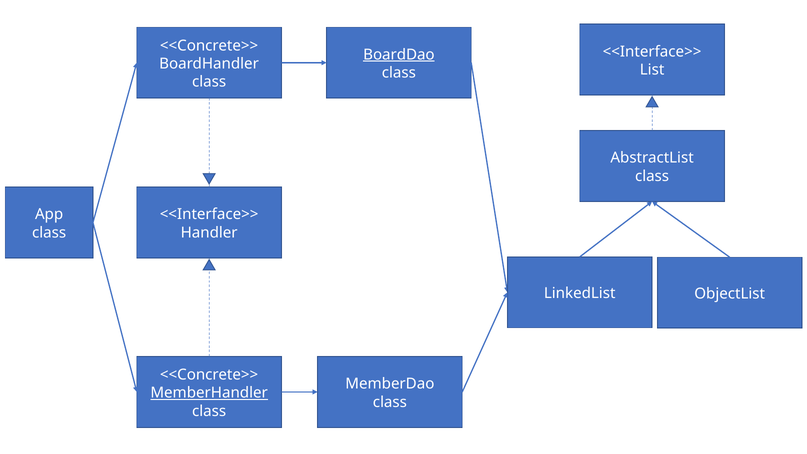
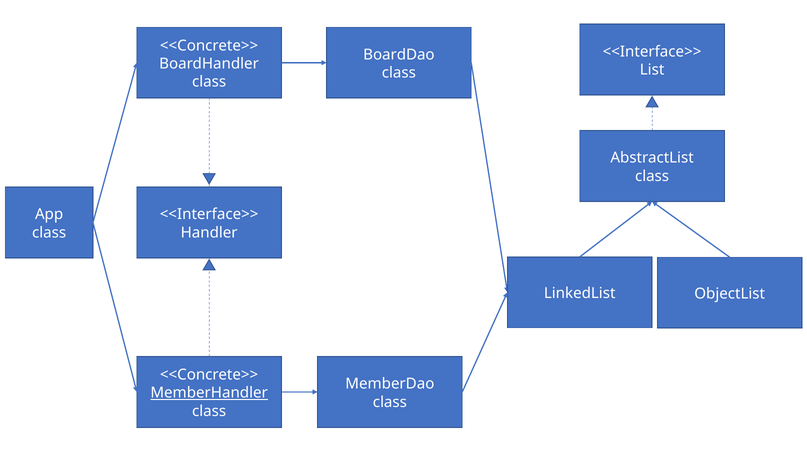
BoardDao underline: present -> none (399, 55)
